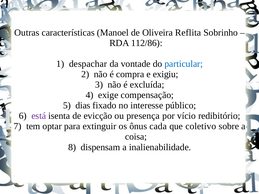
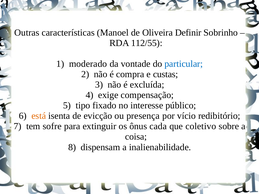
Reflita: Reflita -> Definir (188, 33)
112/86: 112/86 -> 112/55 (147, 43)
despachar: despachar -> moderado (88, 64)
exigiu: exigiu -> custas (166, 74)
dias: dias -> tipo (83, 106)
está colour: purple -> orange (39, 116)
optar: optar -> sofre (52, 126)
